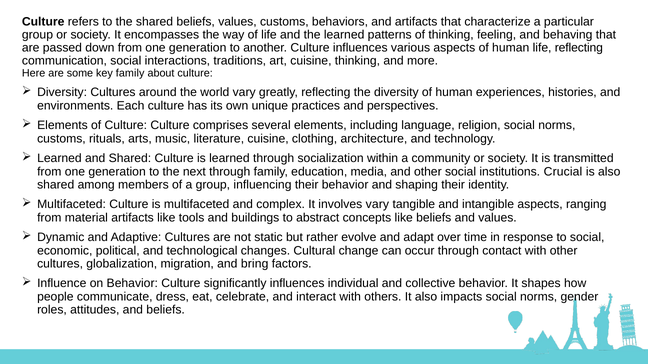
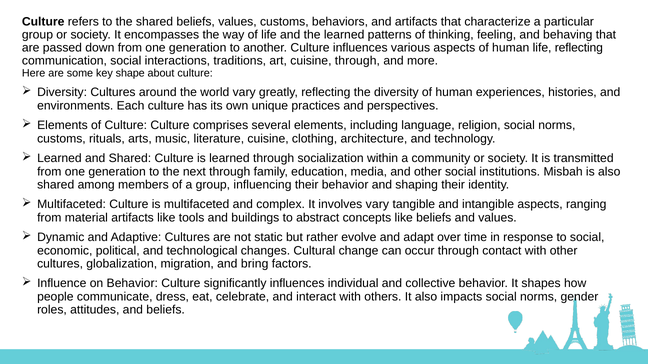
cuisine thinking: thinking -> through (357, 61)
key family: family -> shape (130, 73)
Crucial: Crucial -> Misbah (563, 172)
